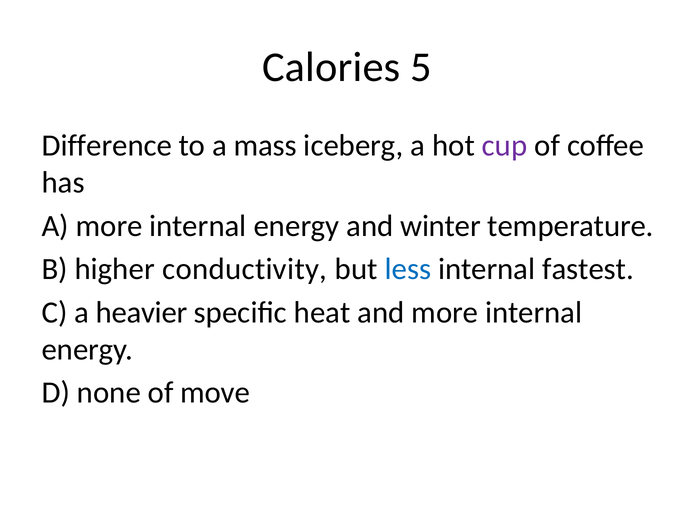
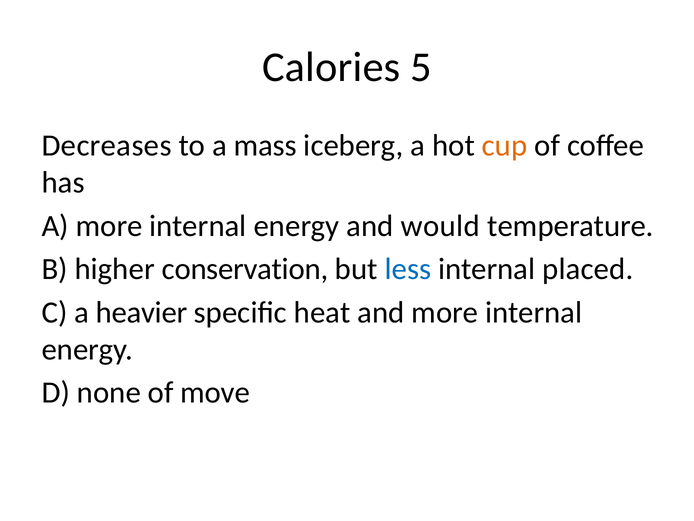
Difference: Difference -> Decreases (107, 146)
cup colour: purple -> orange (505, 146)
winter: winter -> would (440, 226)
conductivity: conductivity -> conservation (245, 269)
fastest: fastest -> placed (588, 269)
